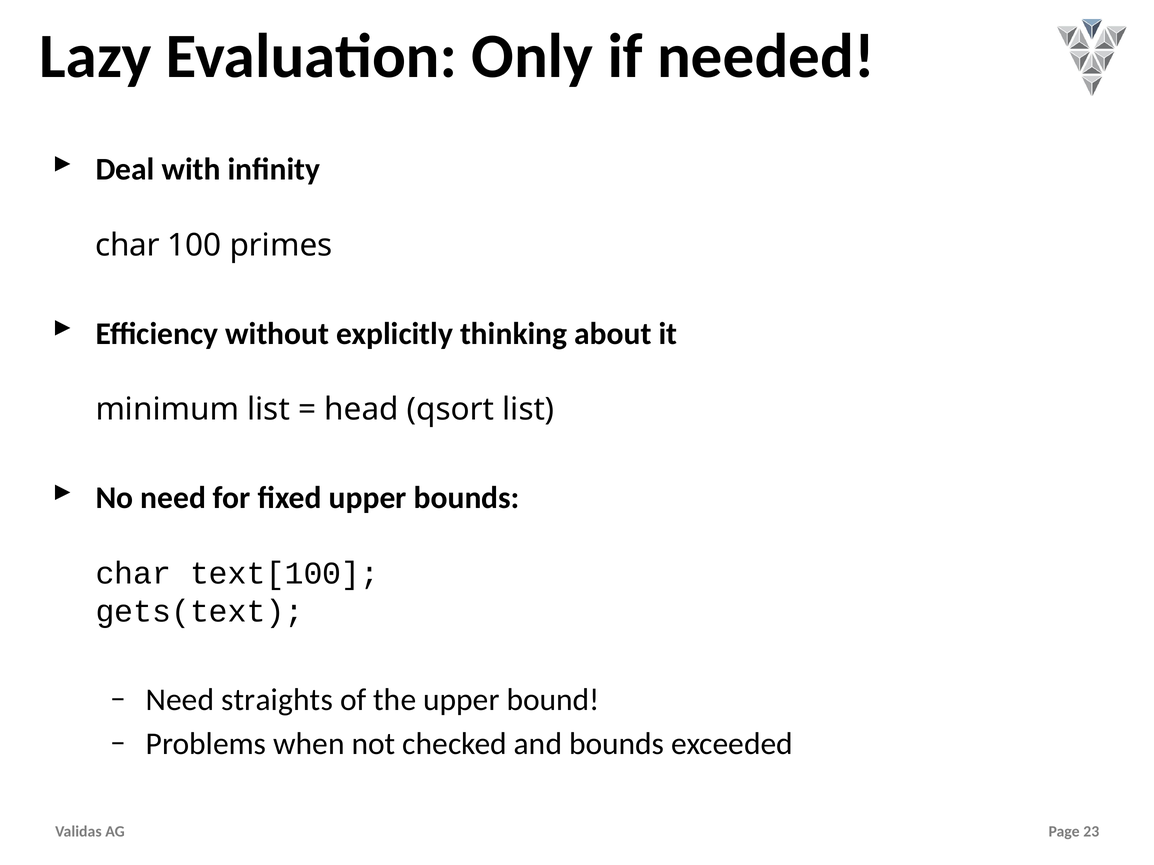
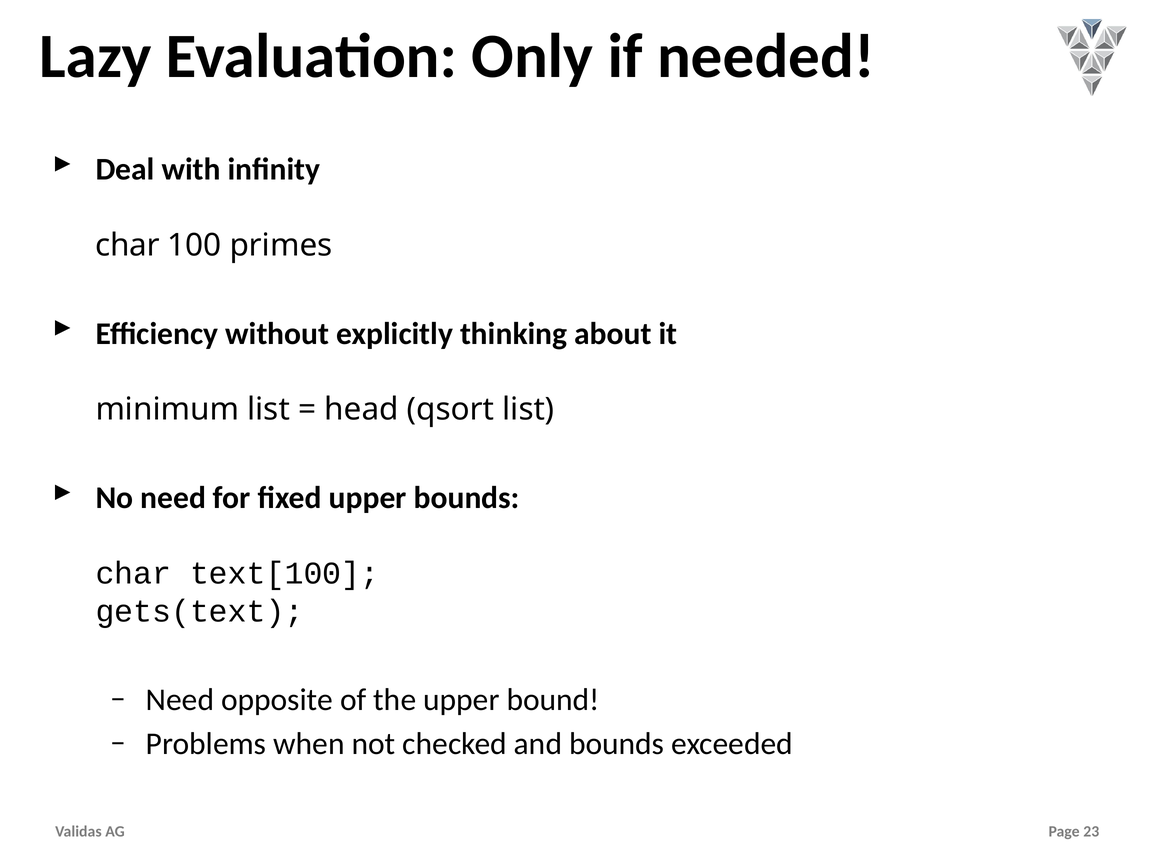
straights: straights -> opposite (277, 700)
